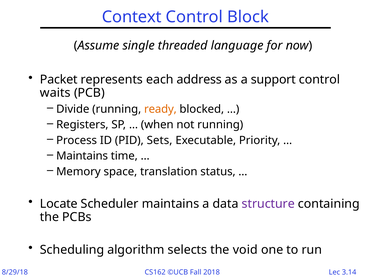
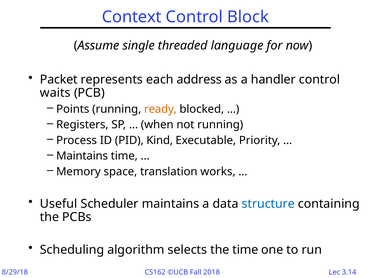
support: support -> handler (273, 80)
Divide: Divide -> Points (73, 109)
Sets: Sets -> Kind (160, 140)
status: status -> works (218, 172)
Locate: Locate -> Useful (59, 204)
structure colour: purple -> blue (268, 204)
the void: void -> time (245, 250)
